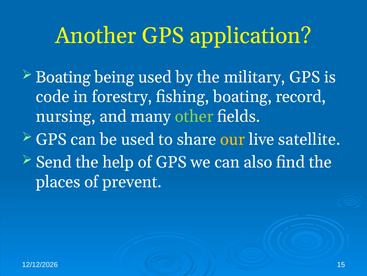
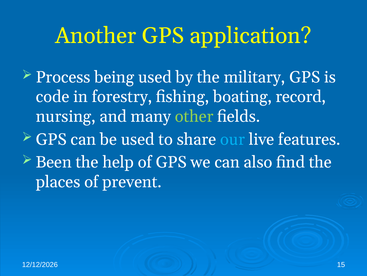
Boating: Boating -> Process (63, 77)
our colour: yellow -> light blue (233, 139)
satellite: satellite -> features (309, 139)
Send: Send -> Been (54, 162)
